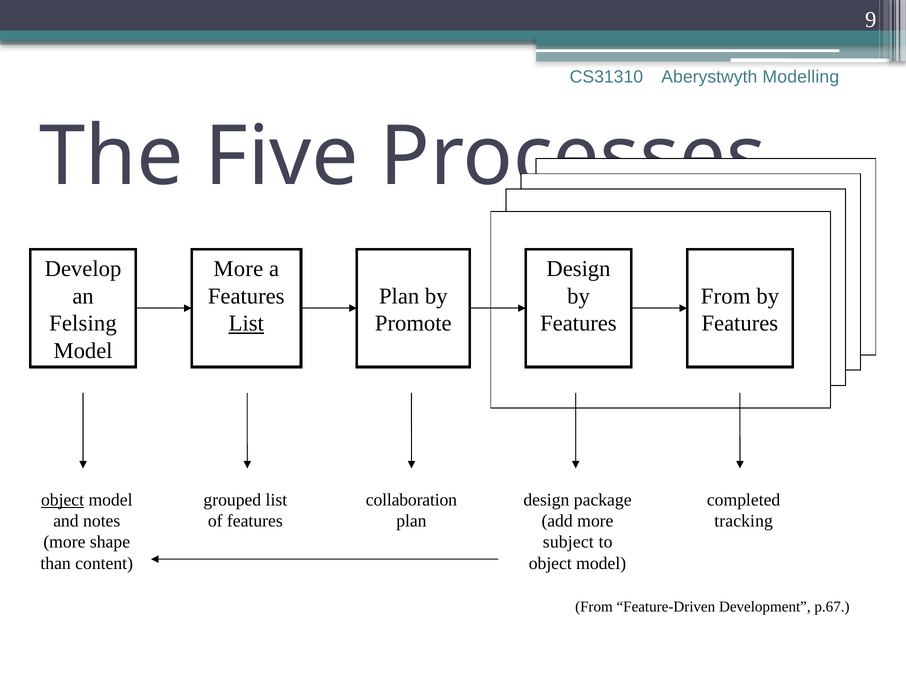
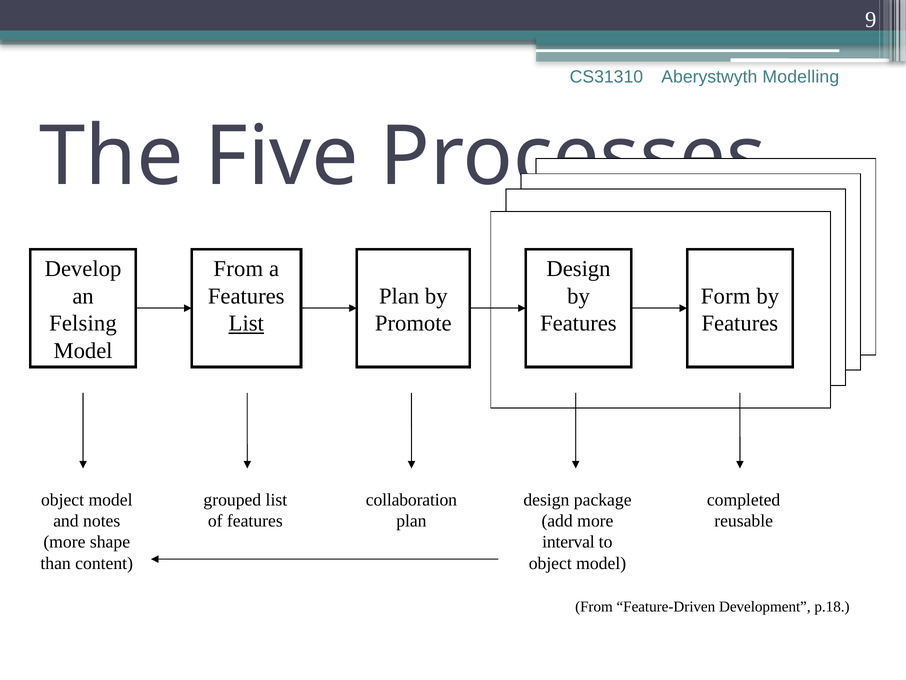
More: More -> From (238, 269)
From: From -> Form (726, 296)
object underline: present -> none (63, 499)
tracking: tracking -> reusable (744, 521)
subject: subject -> interval (568, 542)
p.67: p.67 -> p.18 (832, 606)
